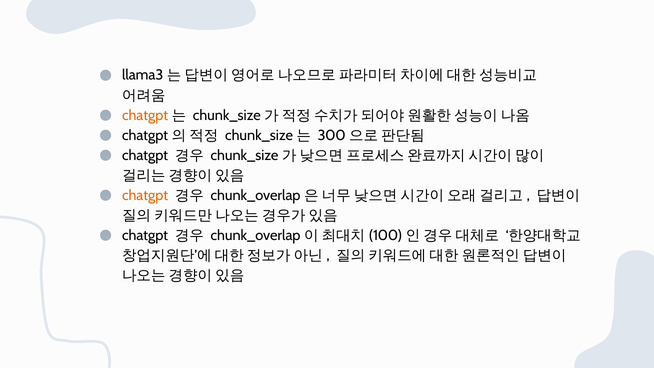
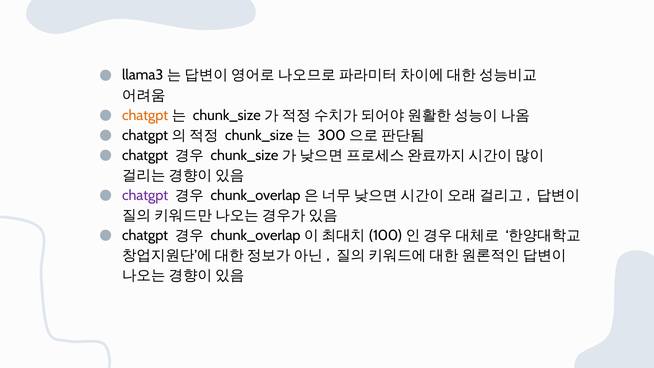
chatgpt colour: orange -> purple (145, 195)
